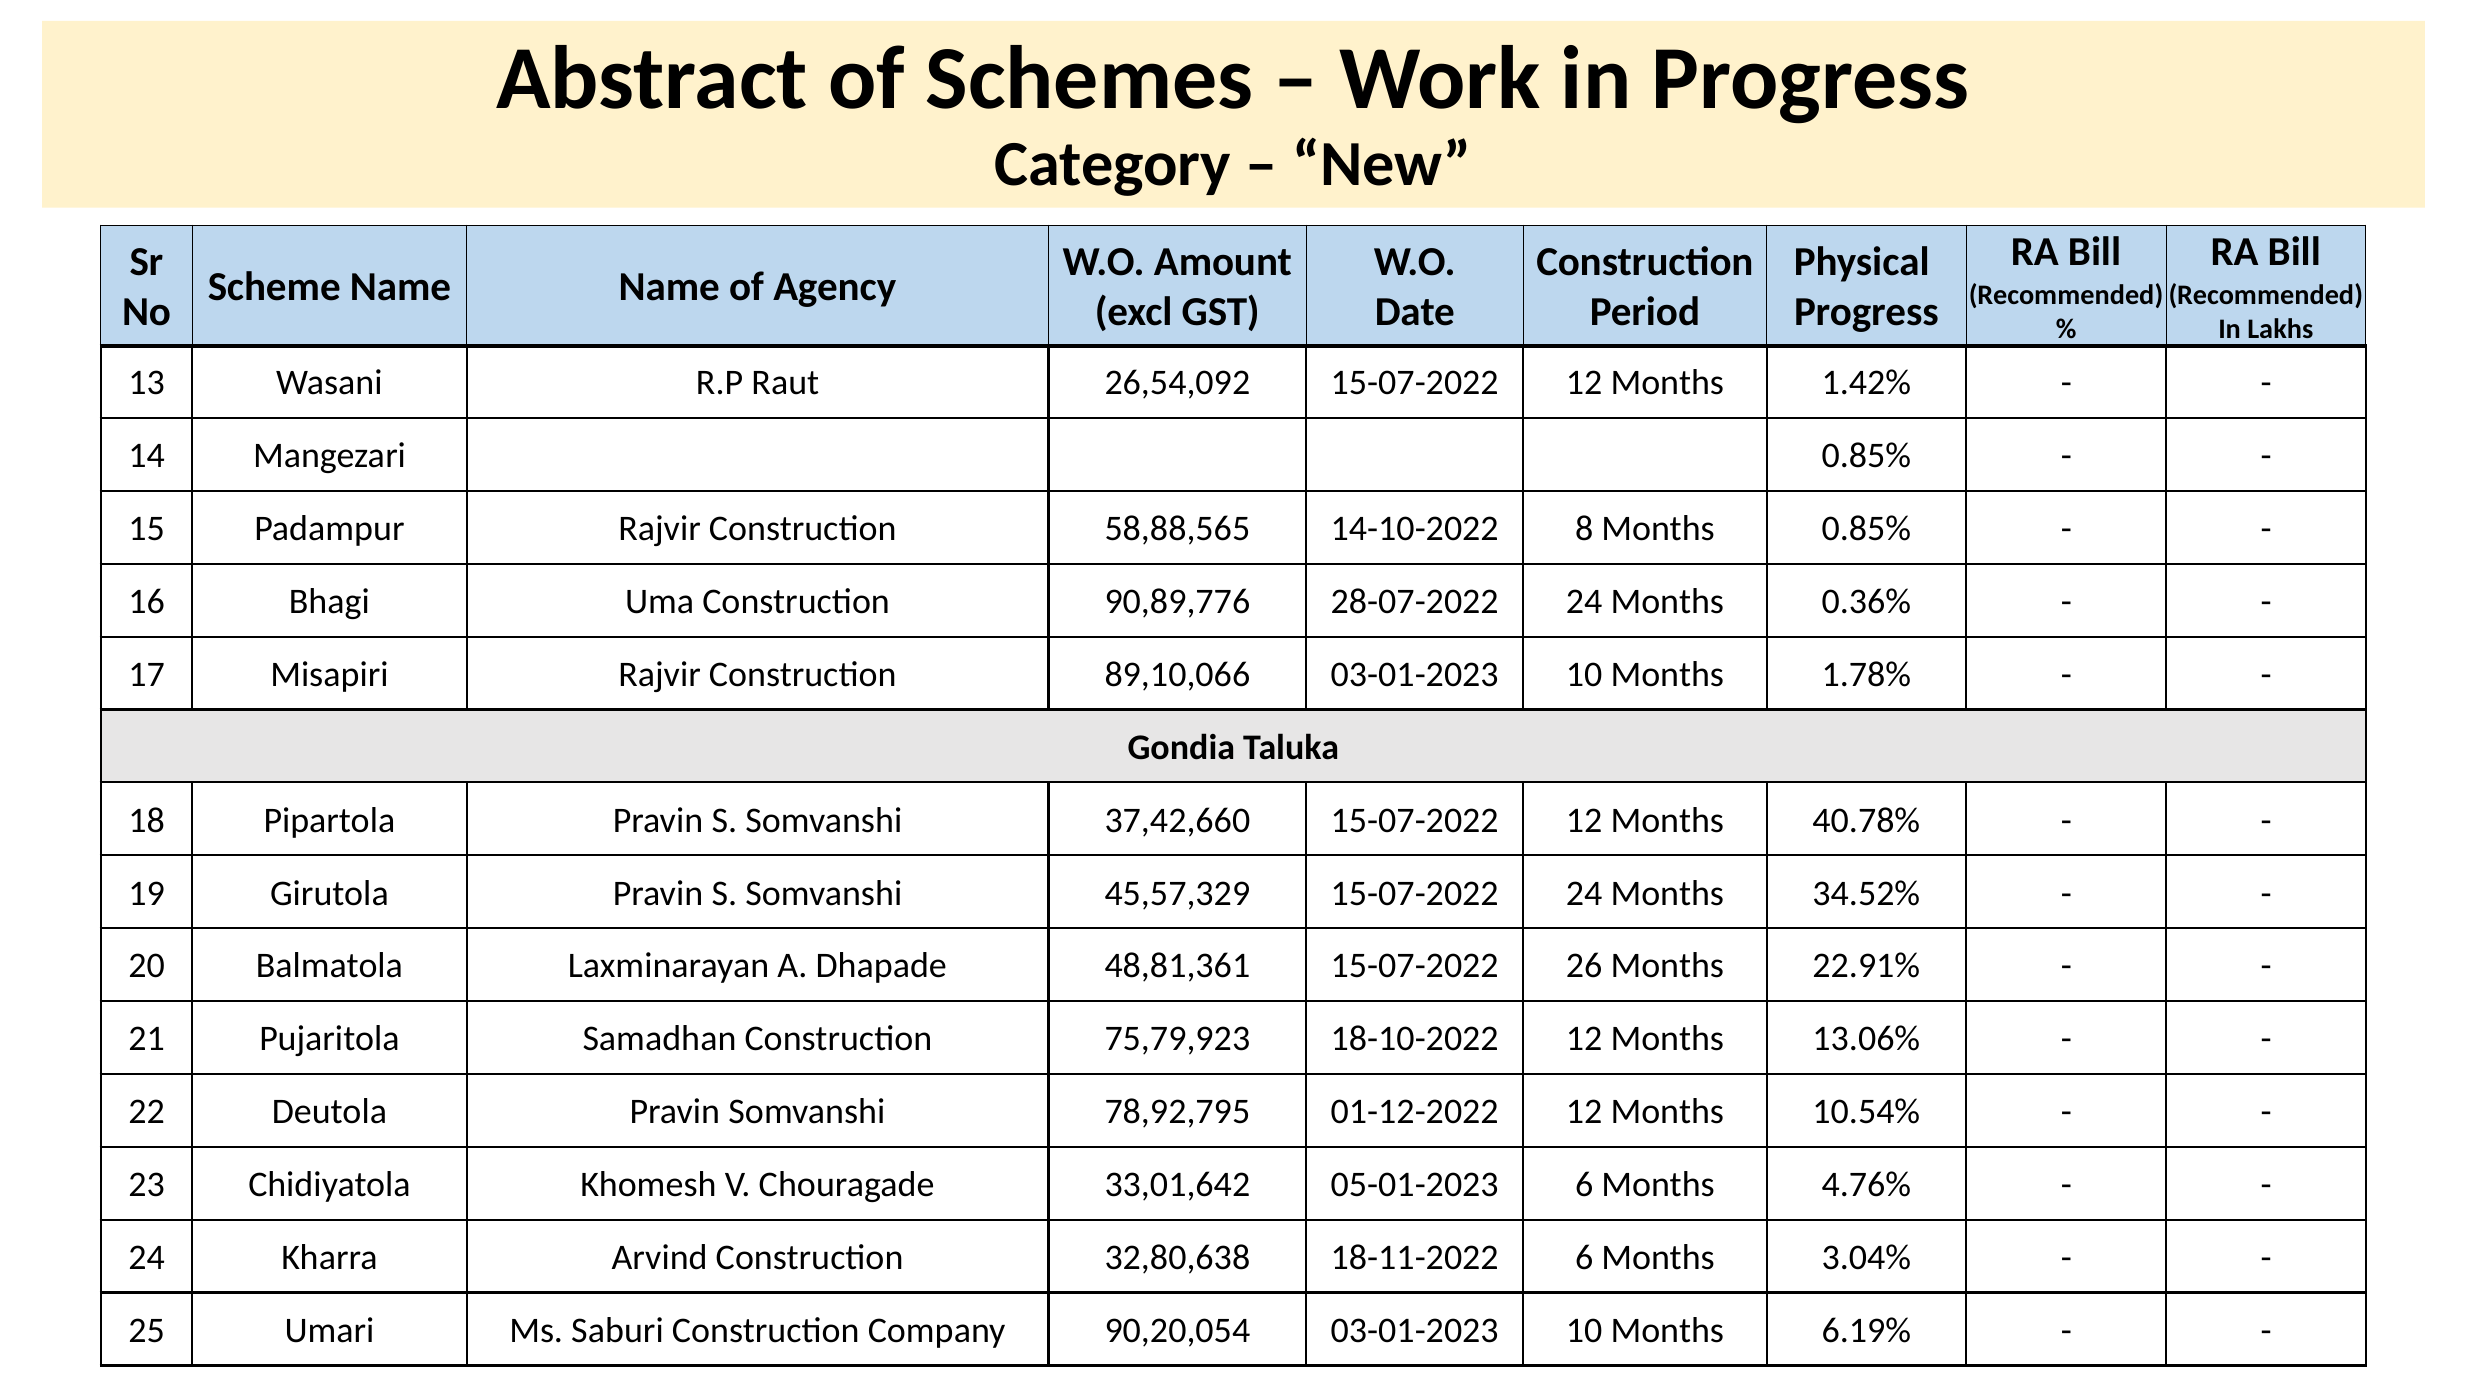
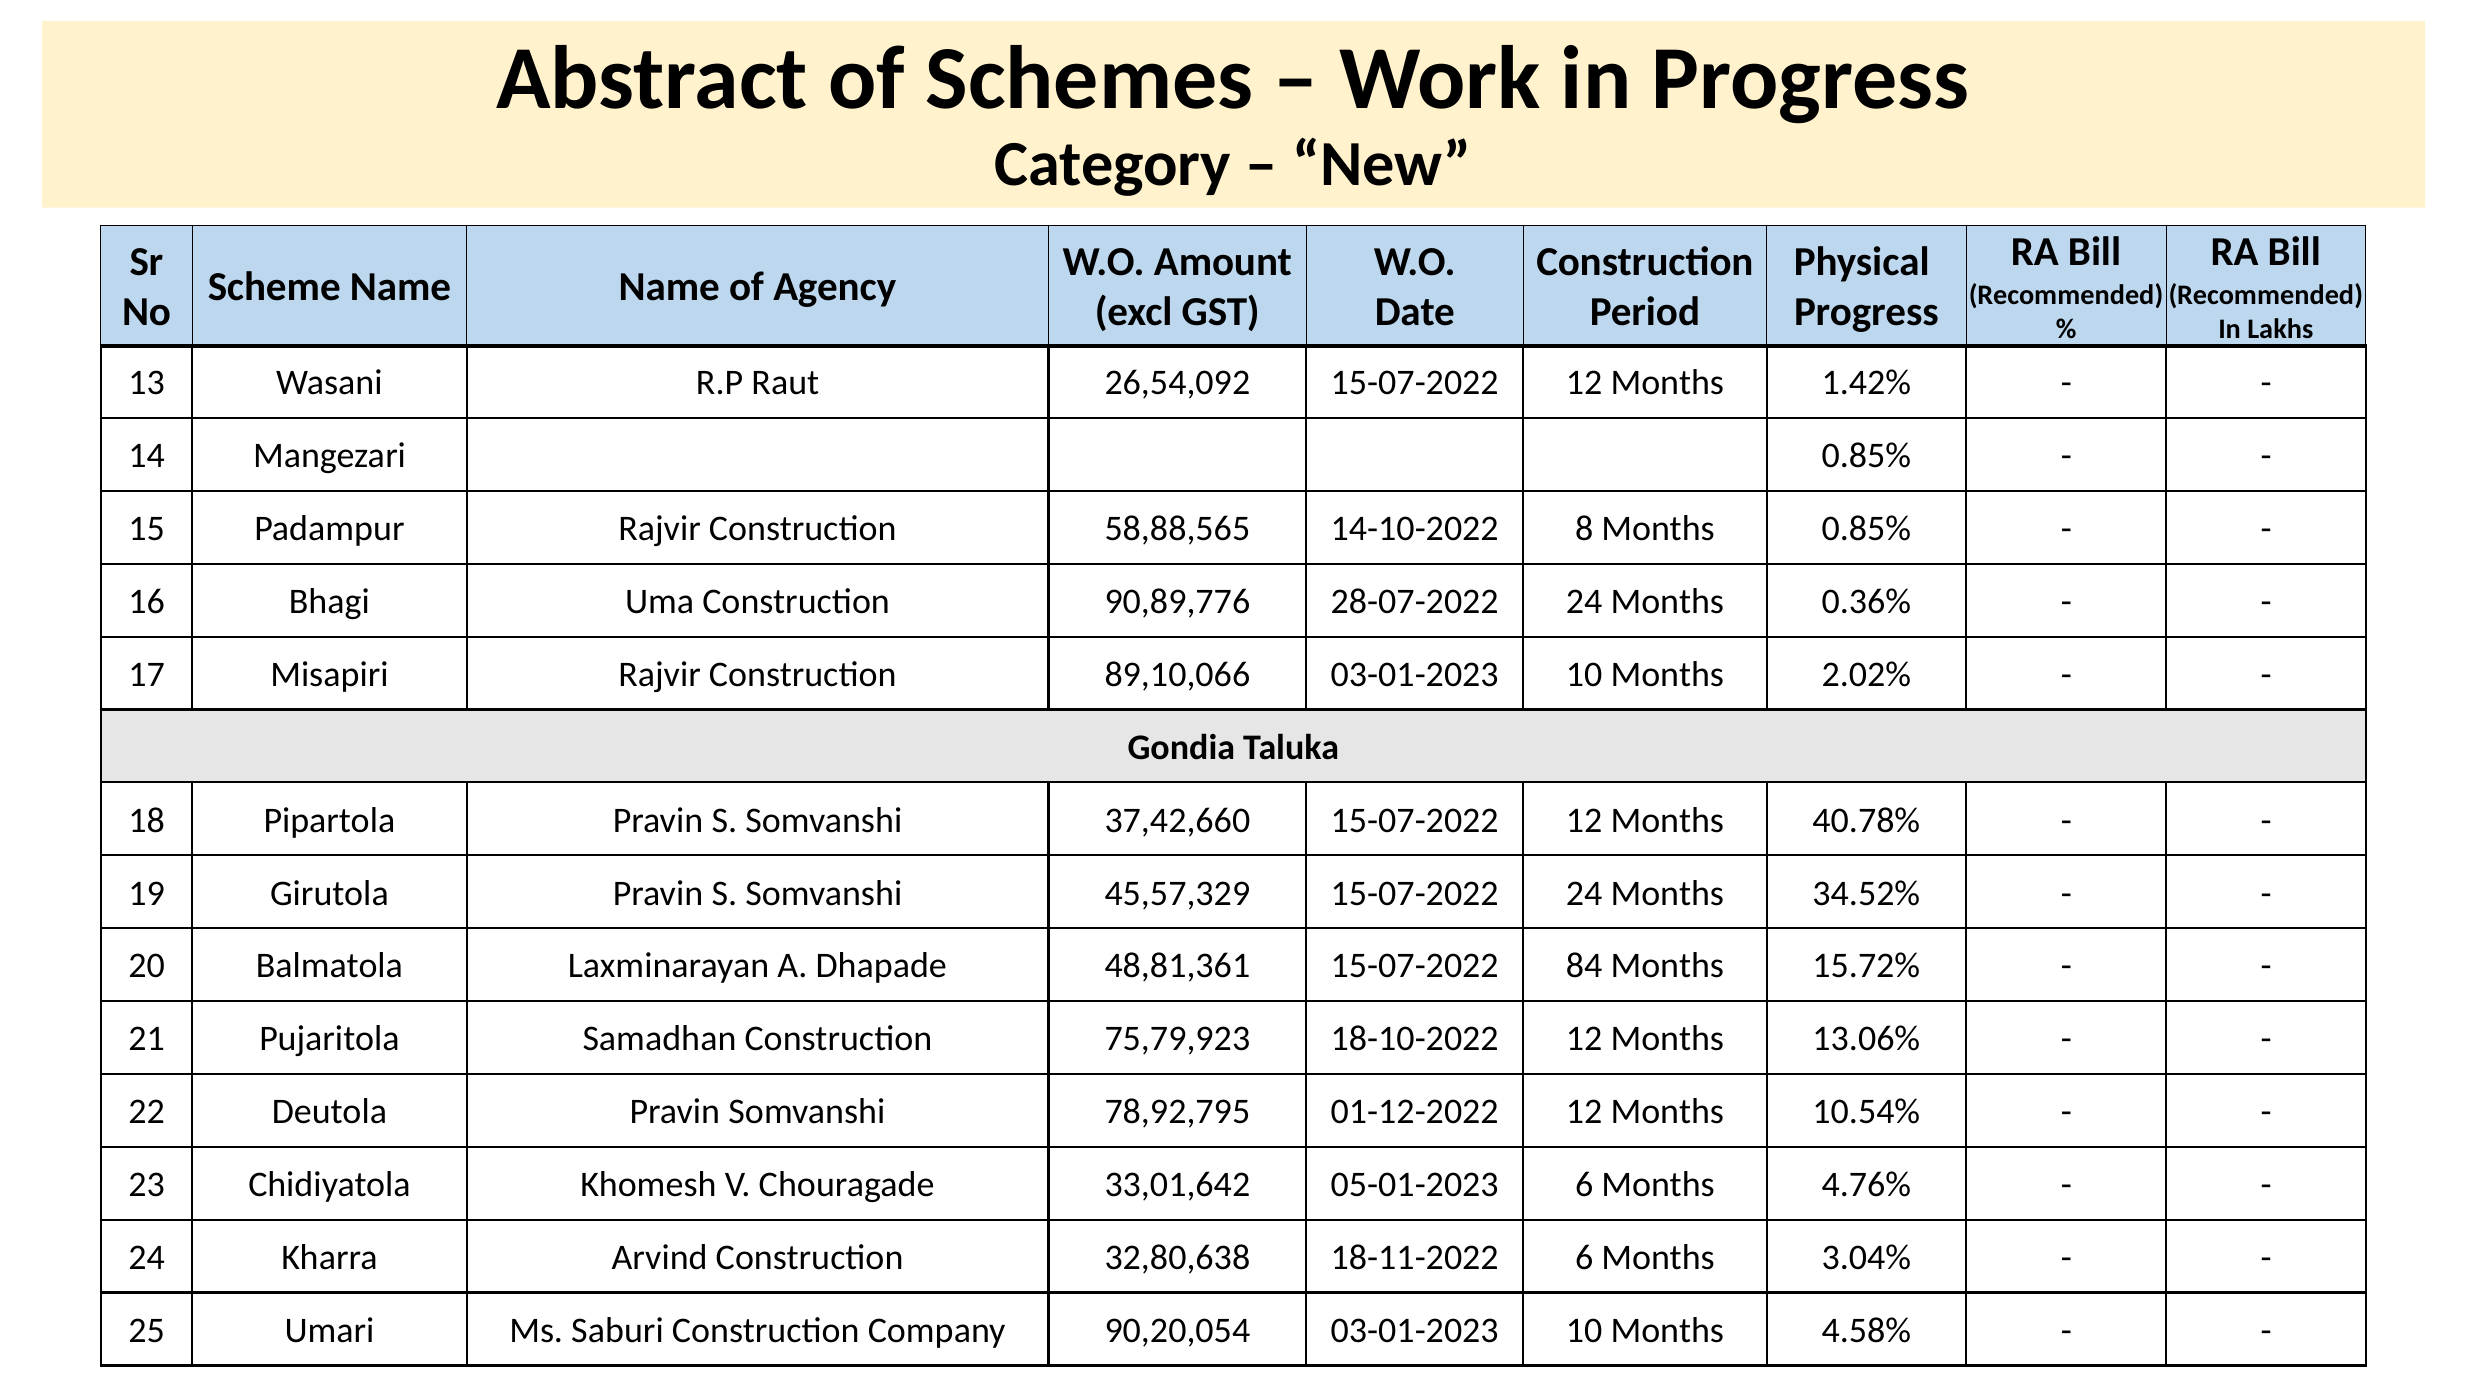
1.78%: 1.78% -> 2.02% (1866, 675)
26: 26 -> 84 (1584, 966)
22.91%: 22.91% -> 15.72% (1866, 966)
6.19%: 6.19% -> 4.58% (1866, 1331)
